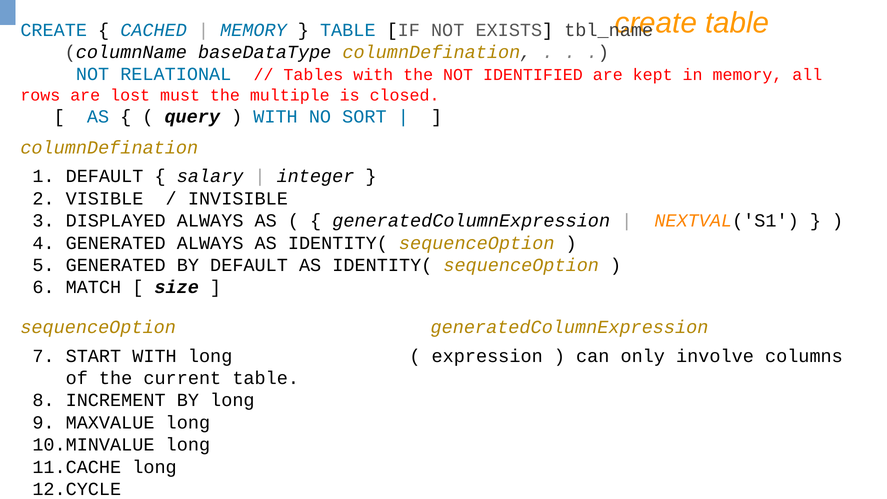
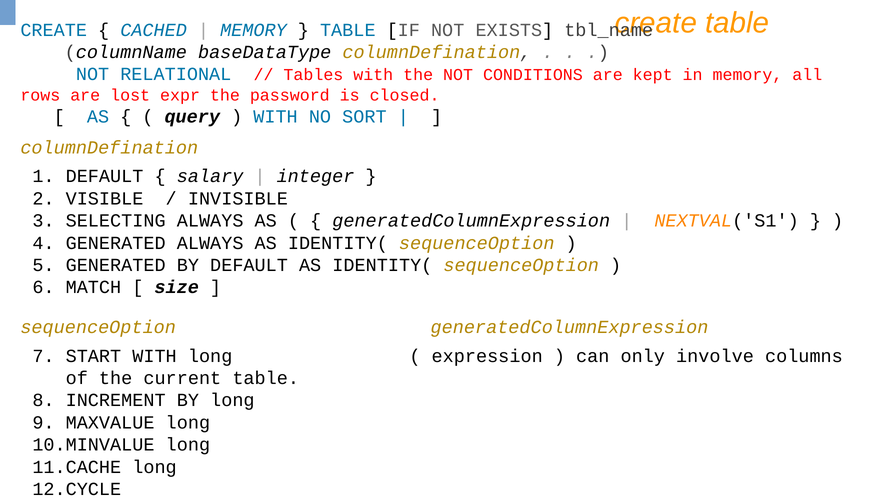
IDENTIFIED: IDENTIFIED -> CONDITIONS (533, 75)
must: must -> expr (180, 95)
multiple: multiple -> password (290, 95)
DISPLAYED: DISPLAYED -> SELECTING (116, 221)
